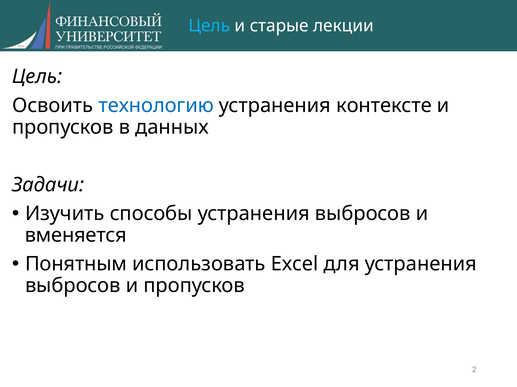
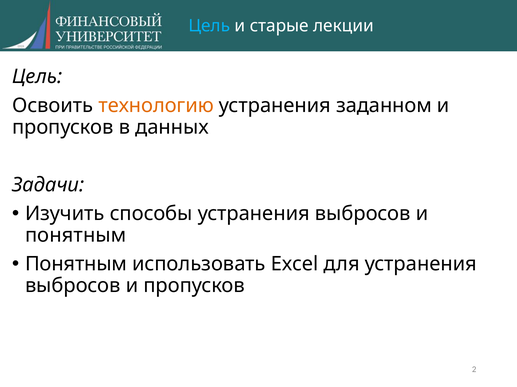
технологию colour: blue -> orange (156, 106)
контексте: контексте -> заданном (384, 106)
вменяется: вменяется -> понятным (76, 236)
